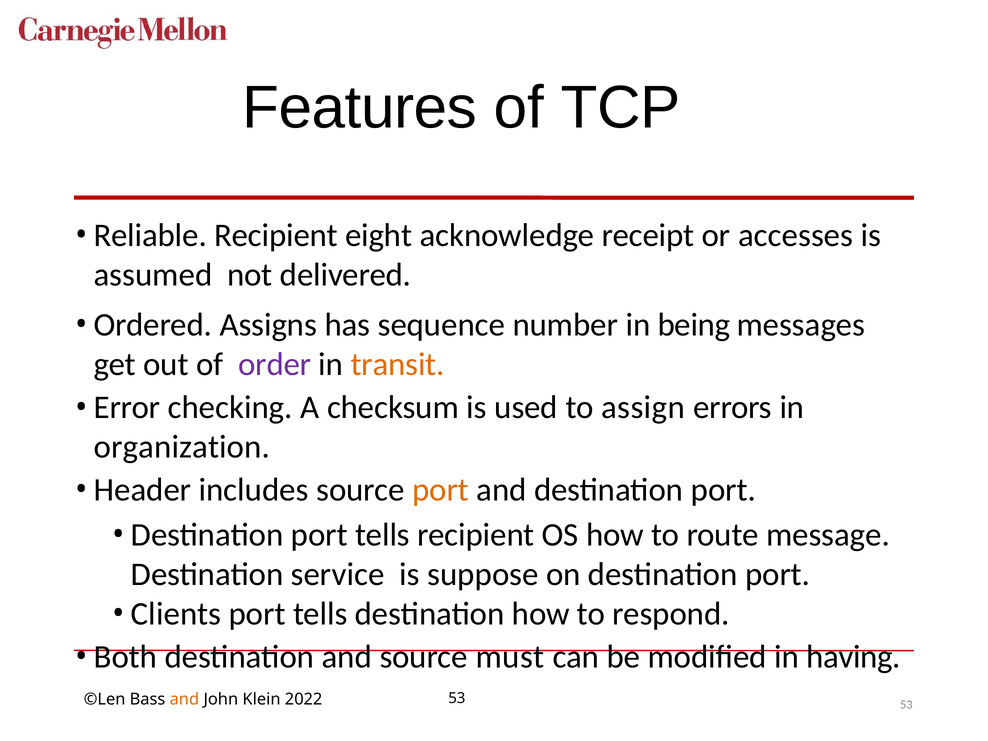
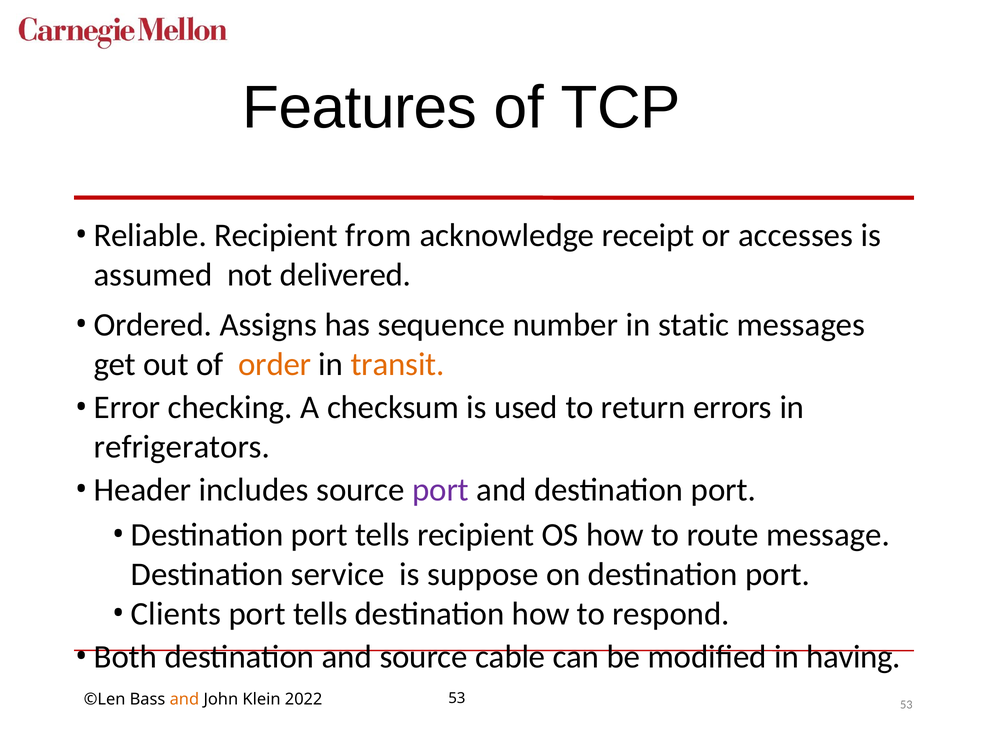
eight: eight -> from (378, 236)
being: being -> static (694, 325)
order colour: purple -> orange (275, 364)
assign: assign -> return (643, 408)
organization: organization -> refrigerators (182, 447)
port colour: orange -> purple (440, 490)
must: must -> cable (510, 657)
